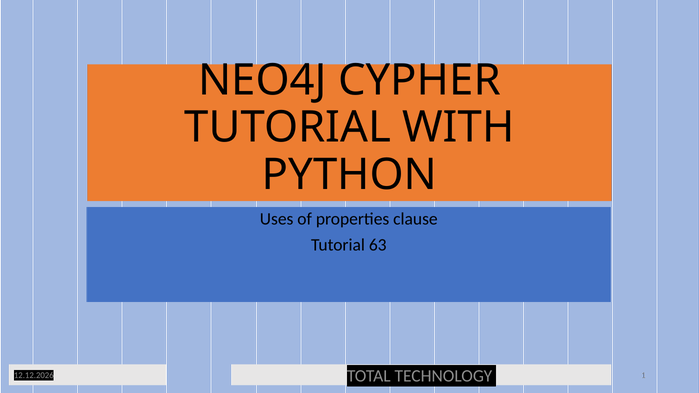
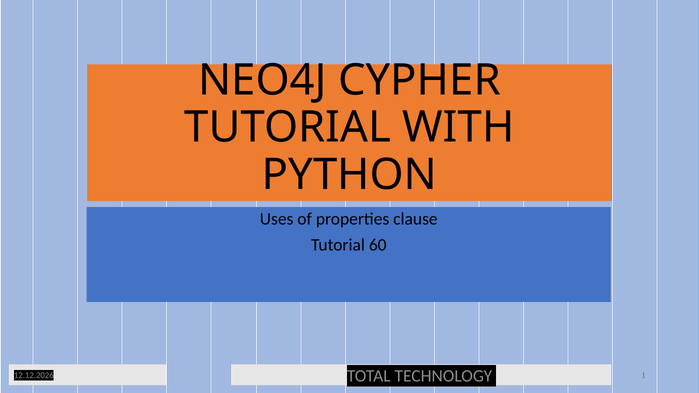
63: 63 -> 60 (378, 245)
